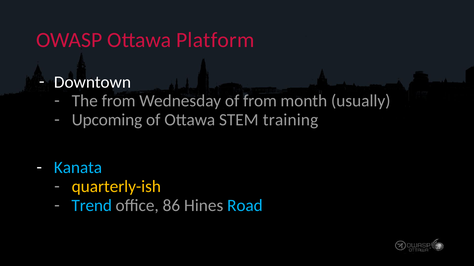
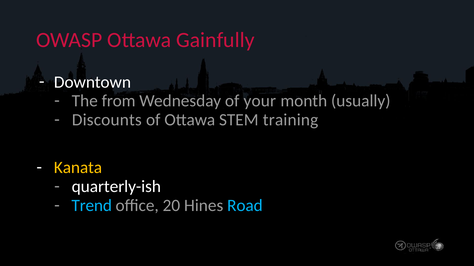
Platform: Platform -> Gainfully (215, 40)
of from: from -> your (260, 101)
Upcoming: Upcoming -> Discounts (107, 120)
Kanata colour: light blue -> yellow (78, 168)
quarterly-ish colour: yellow -> white (116, 187)
86: 86 -> 20 (171, 206)
